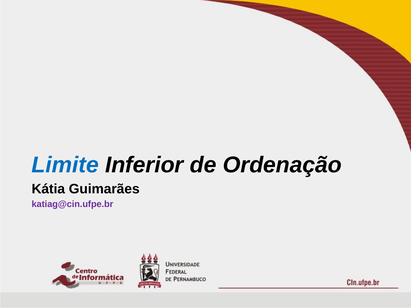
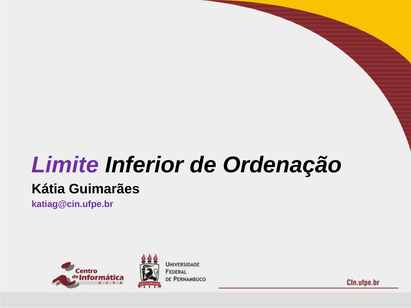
Limite colour: blue -> purple (65, 165)
